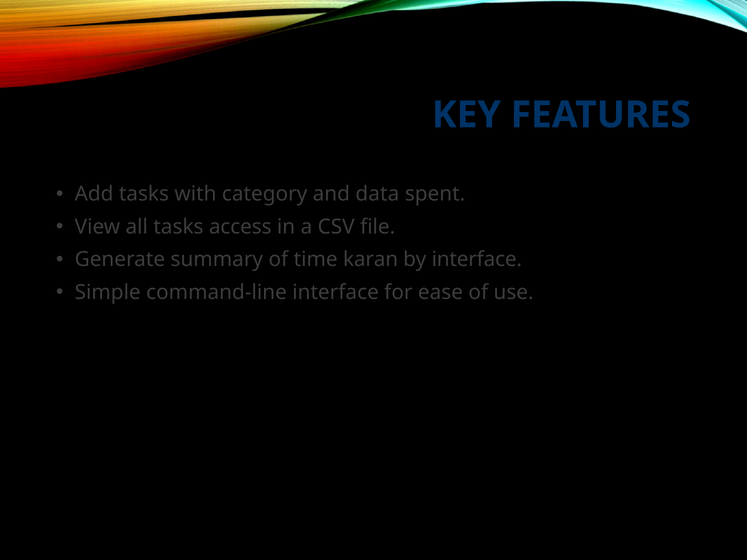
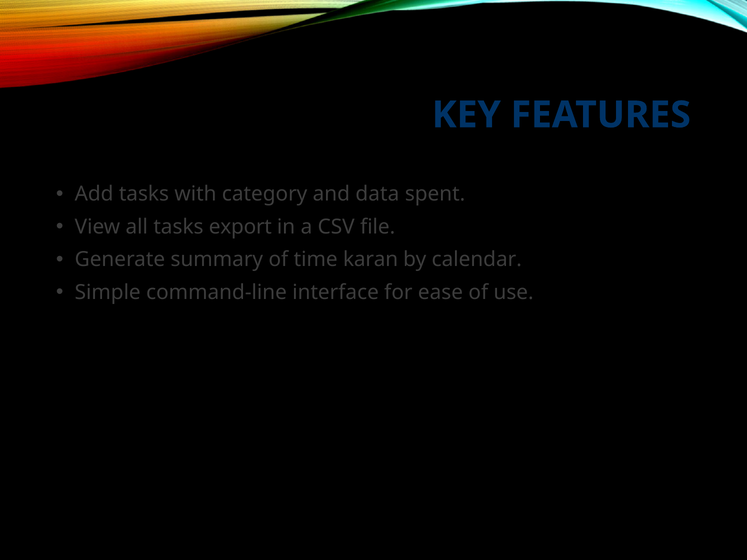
access: access -> export (240, 227)
by interface: interface -> calendar (477, 260)
